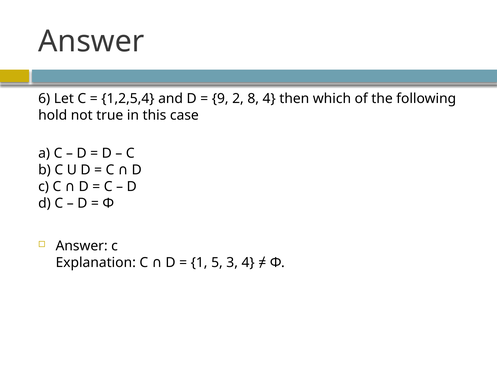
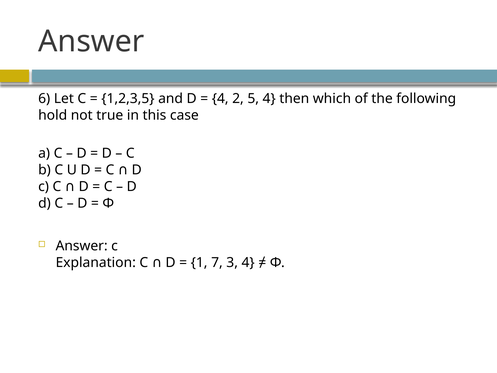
1,2,5,4: 1,2,5,4 -> 1,2,3,5 (128, 99)
9: 9 -> 4 (220, 99)
8: 8 -> 5 (253, 99)
5: 5 -> 7 (217, 263)
